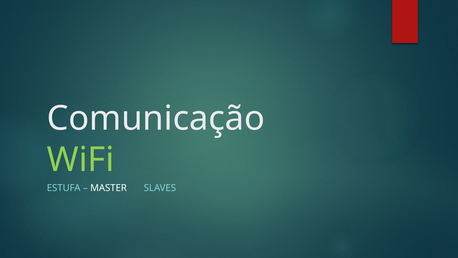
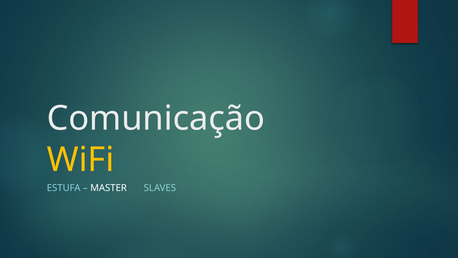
WiFi colour: light green -> yellow (81, 160)
